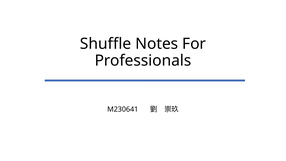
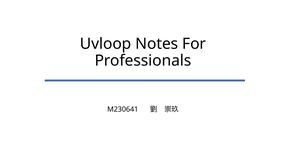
Shuffle: Shuffle -> Uvloop (106, 44)
